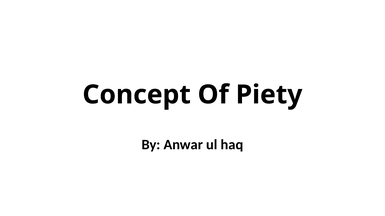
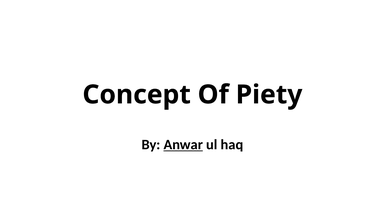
Anwar underline: none -> present (183, 145)
